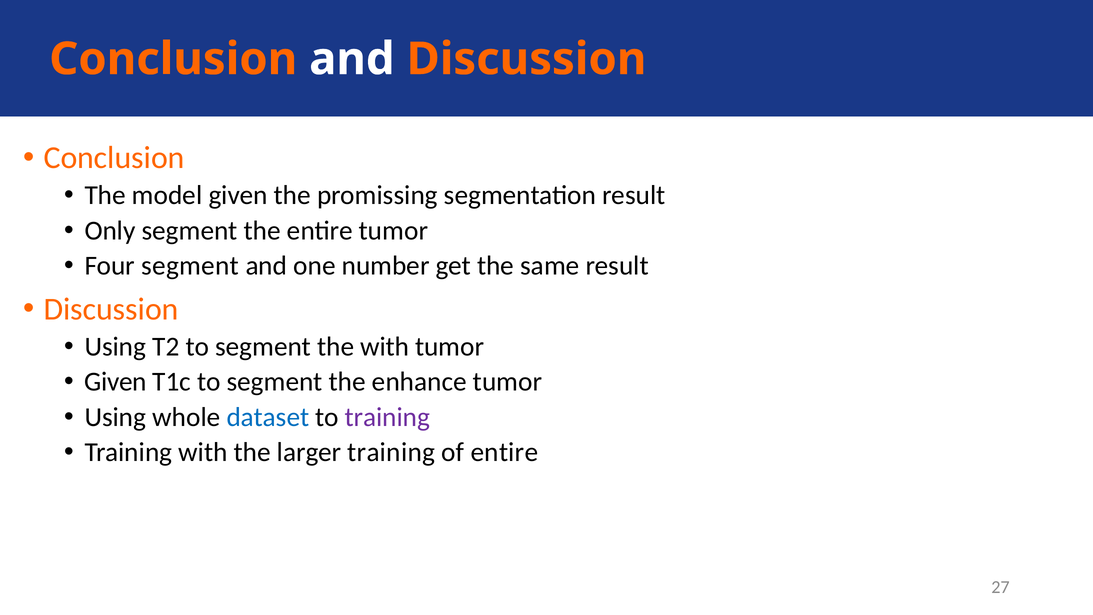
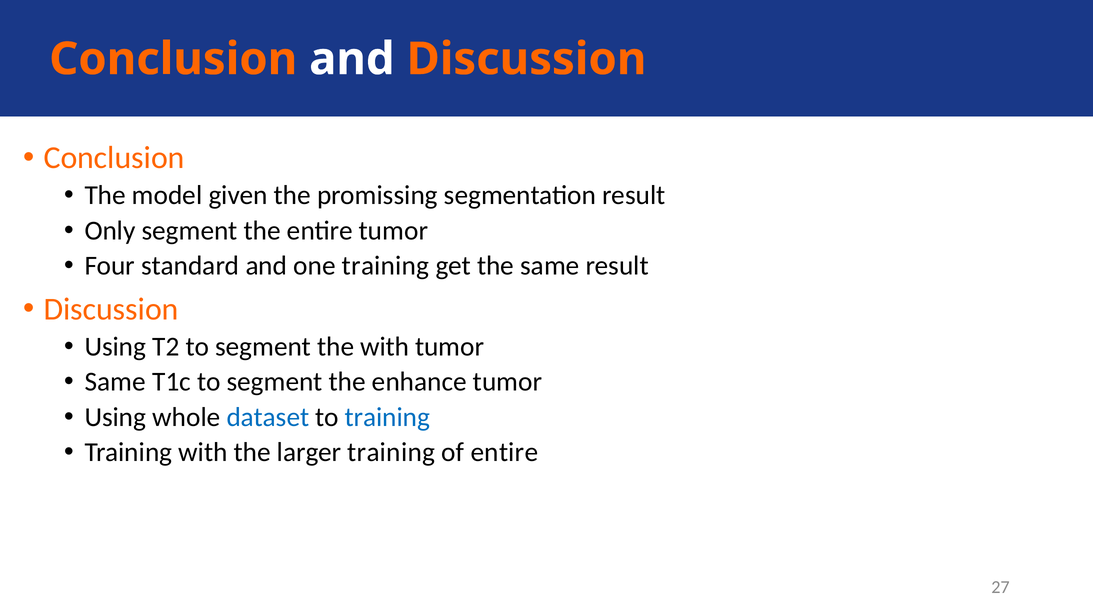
Four segment: segment -> standard (190, 266)
one number: number -> training (386, 266)
Given: Given -> Same (115, 382)
training colour: purple -> blue (387, 417)
